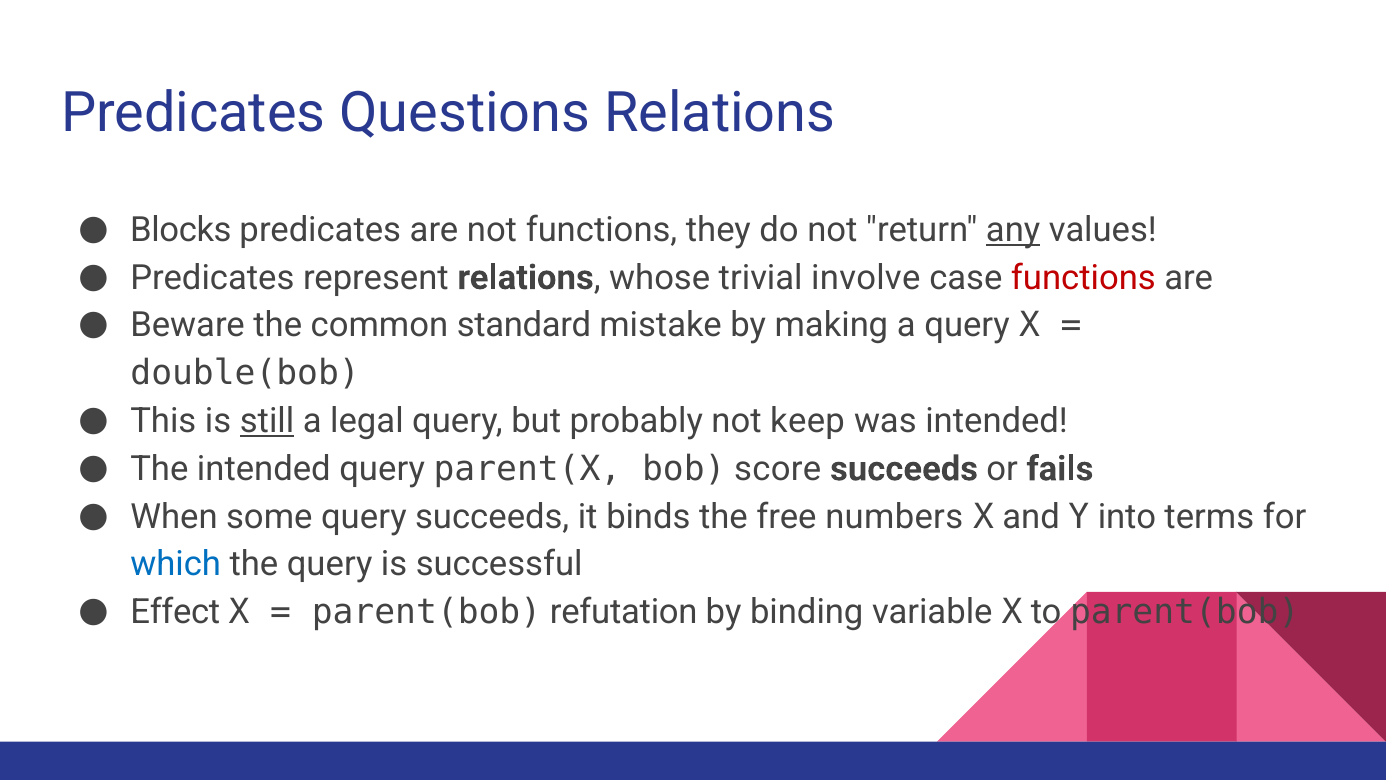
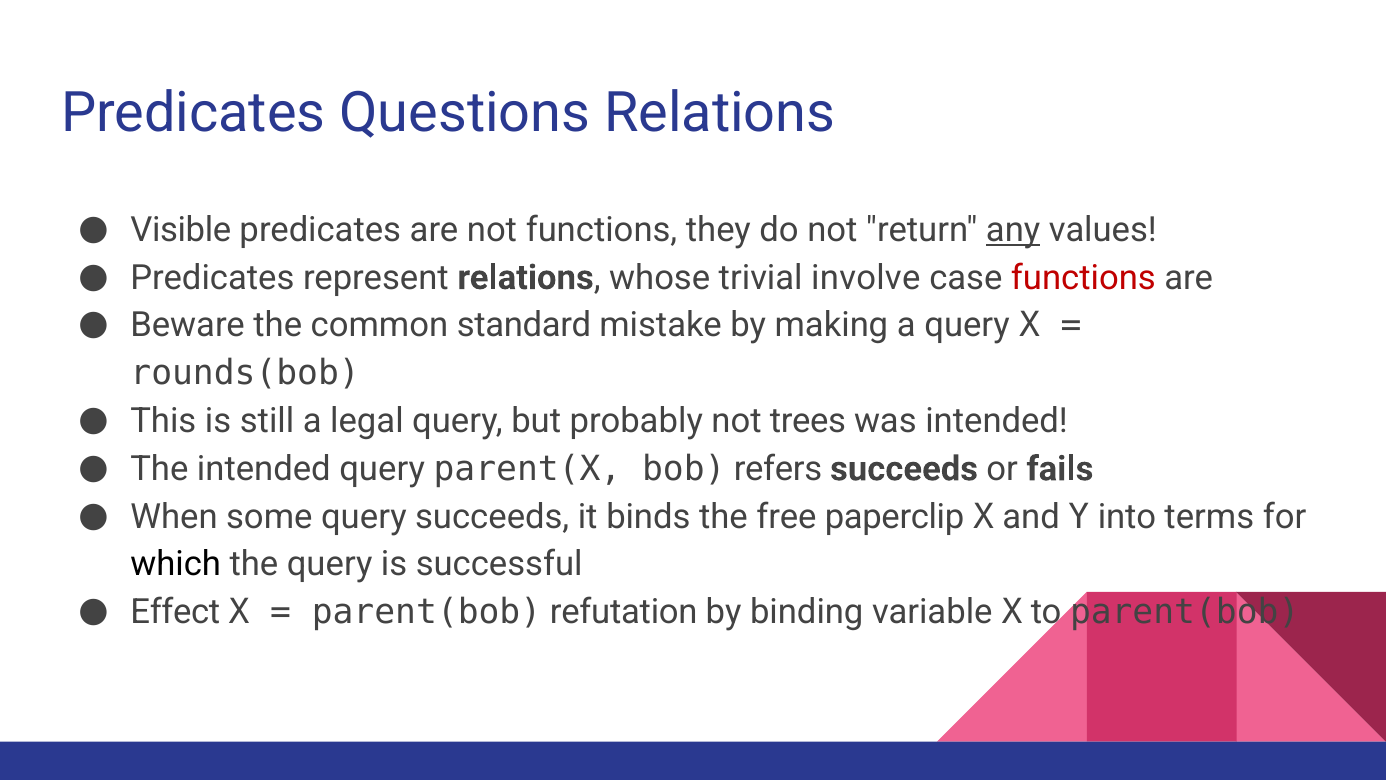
Blocks: Blocks -> Visible (181, 230)
double(bob: double(bob -> rounds(bob (245, 373)
still underline: present -> none (267, 421)
keep: keep -> trees (808, 421)
score: score -> refers (778, 469)
numbers: numbers -> paperclip (895, 517)
which colour: blue -> black (176, 564)
